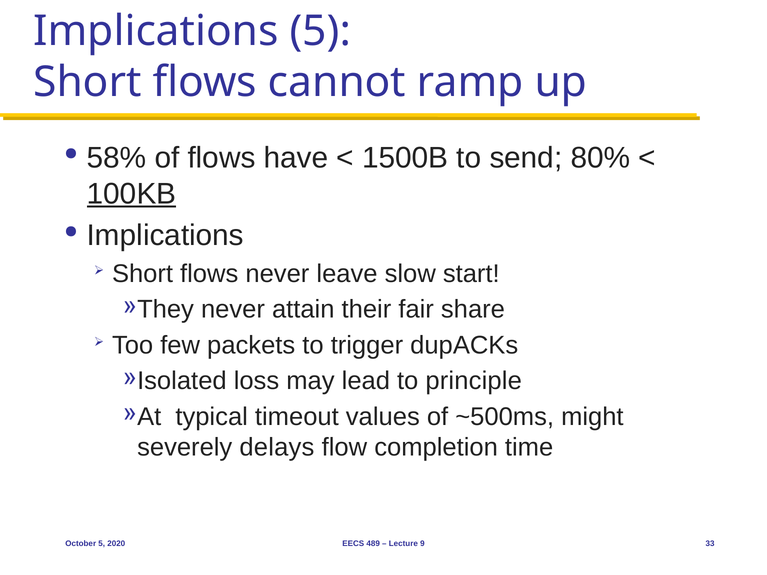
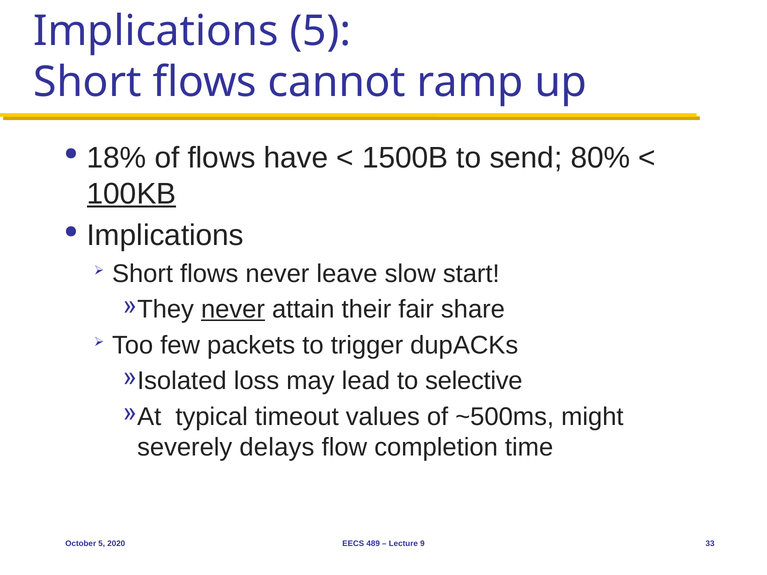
58%: 58% -> 18% (117, 158)
never underline: none -> present (233, 310)
principle: principle -> selective (474, 381)
